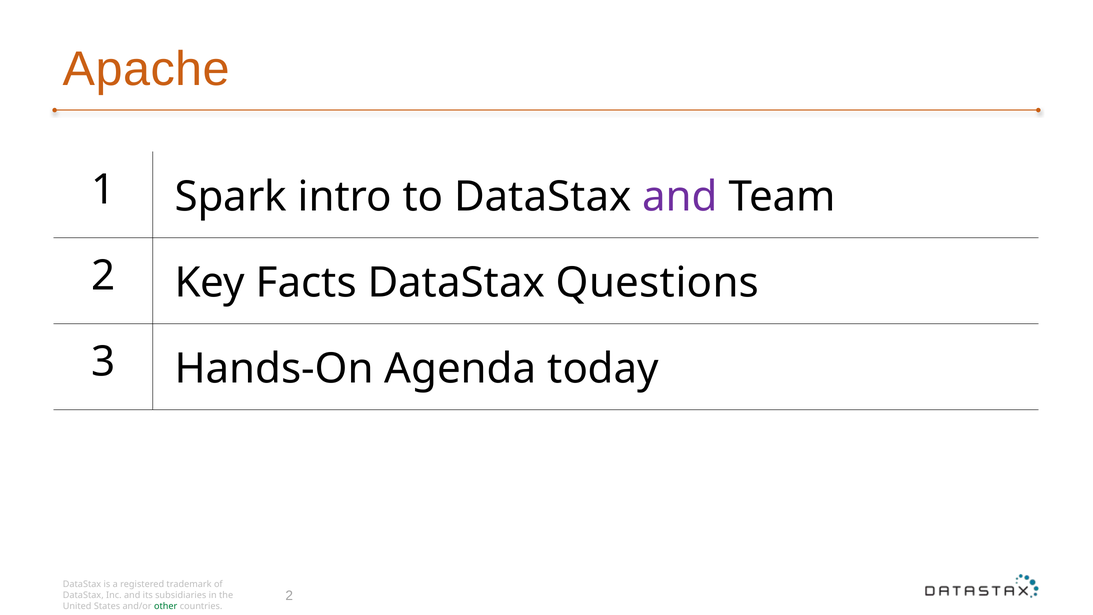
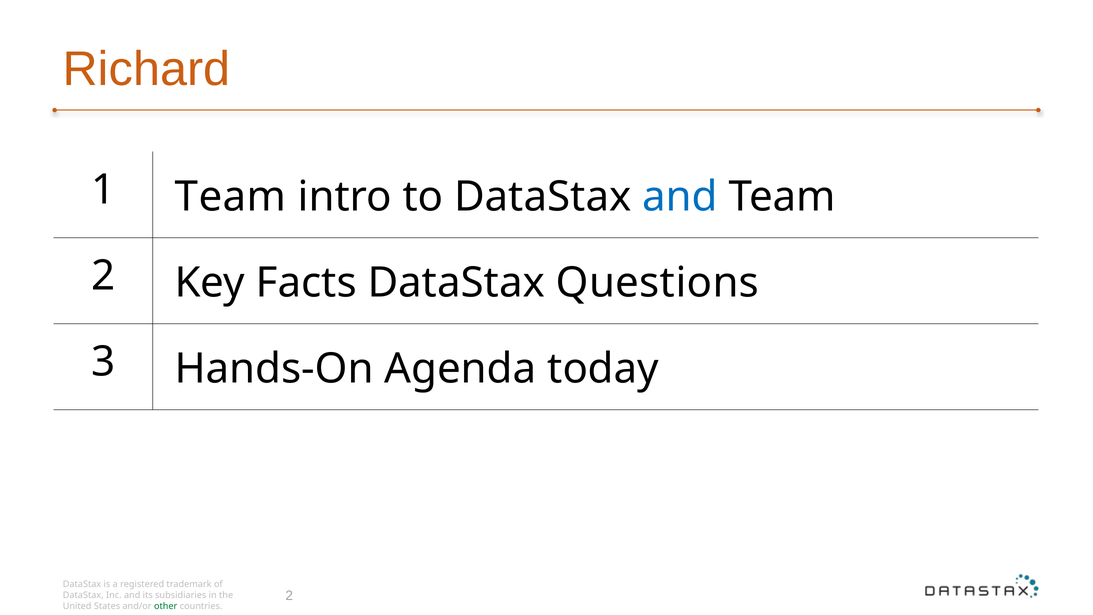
Apache: Apache -> Richard (147, 69)
1 Spark: Spark -> Team (230, 197)
and colour: purple -> blue (680, 197)
